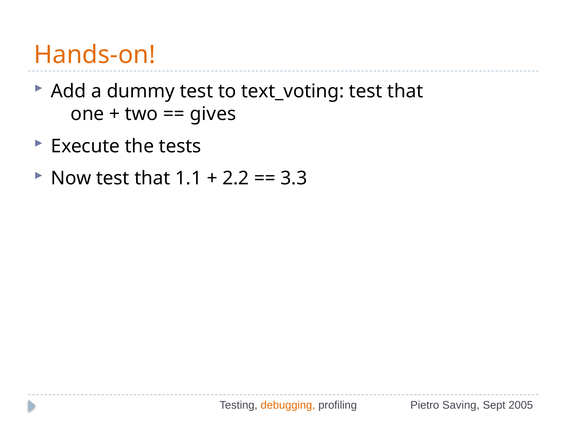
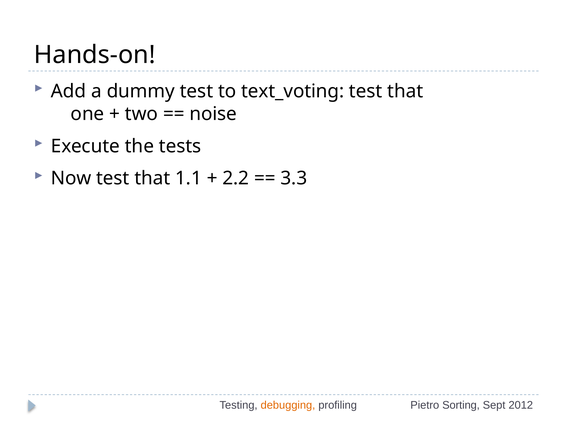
Hands-on colour: orange -> black (95, 55)
gives: gives -> noise (213, 114)
Saving: Saving -> Sorting (461, 404)
2005: 2005 -> 2012 (521, 404)
